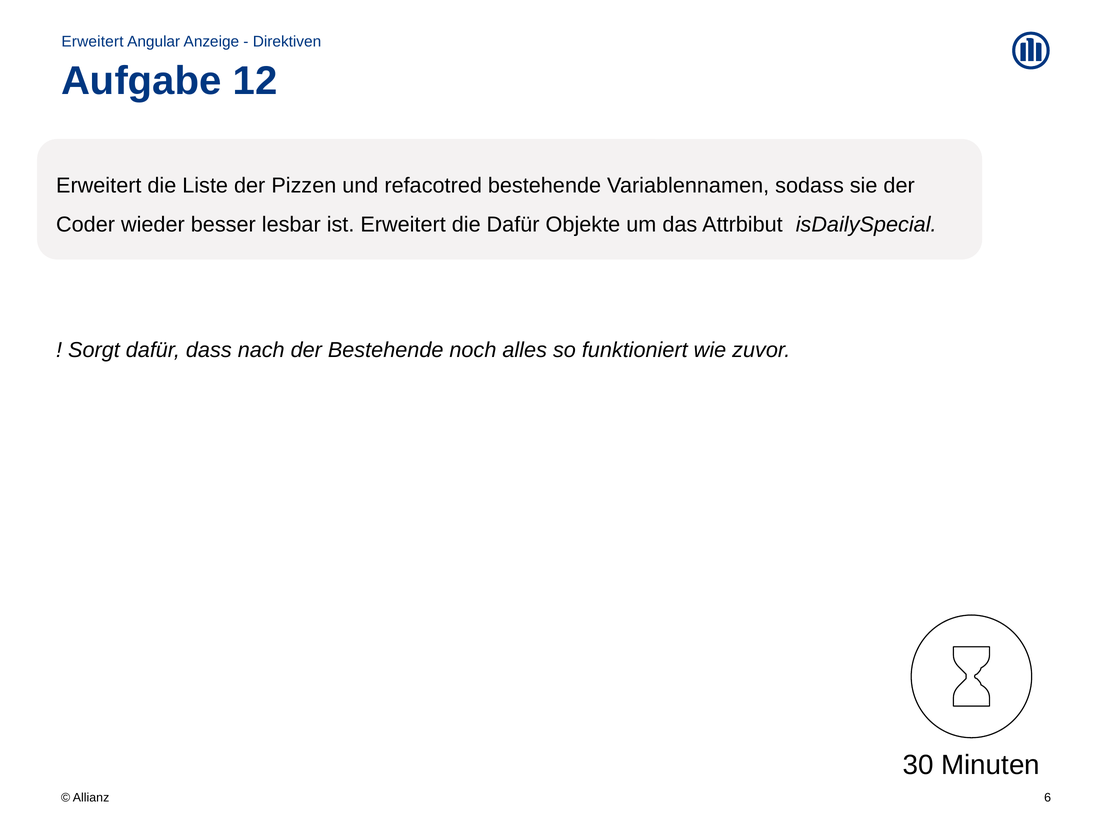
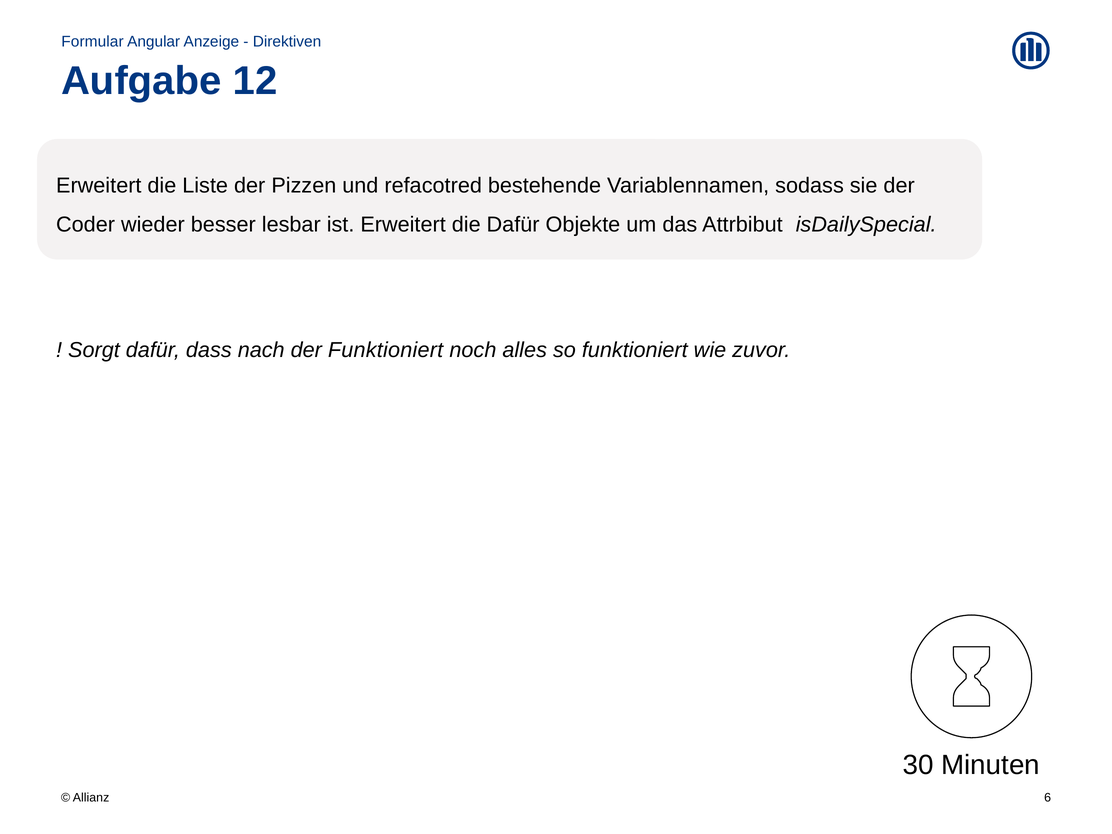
Erweitert: Erweitert -> Formular (93, 42)
der Bestehende: Bestehende -> Funktioniert (386, 350)
